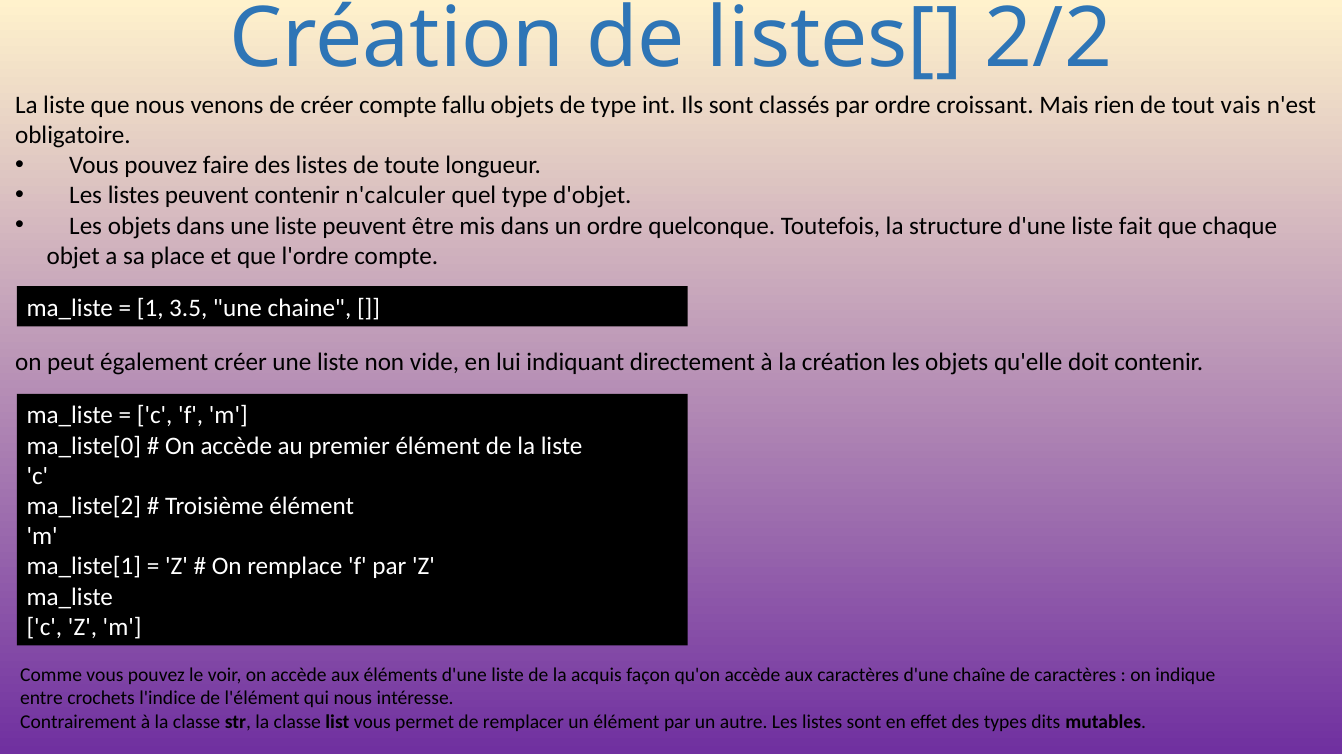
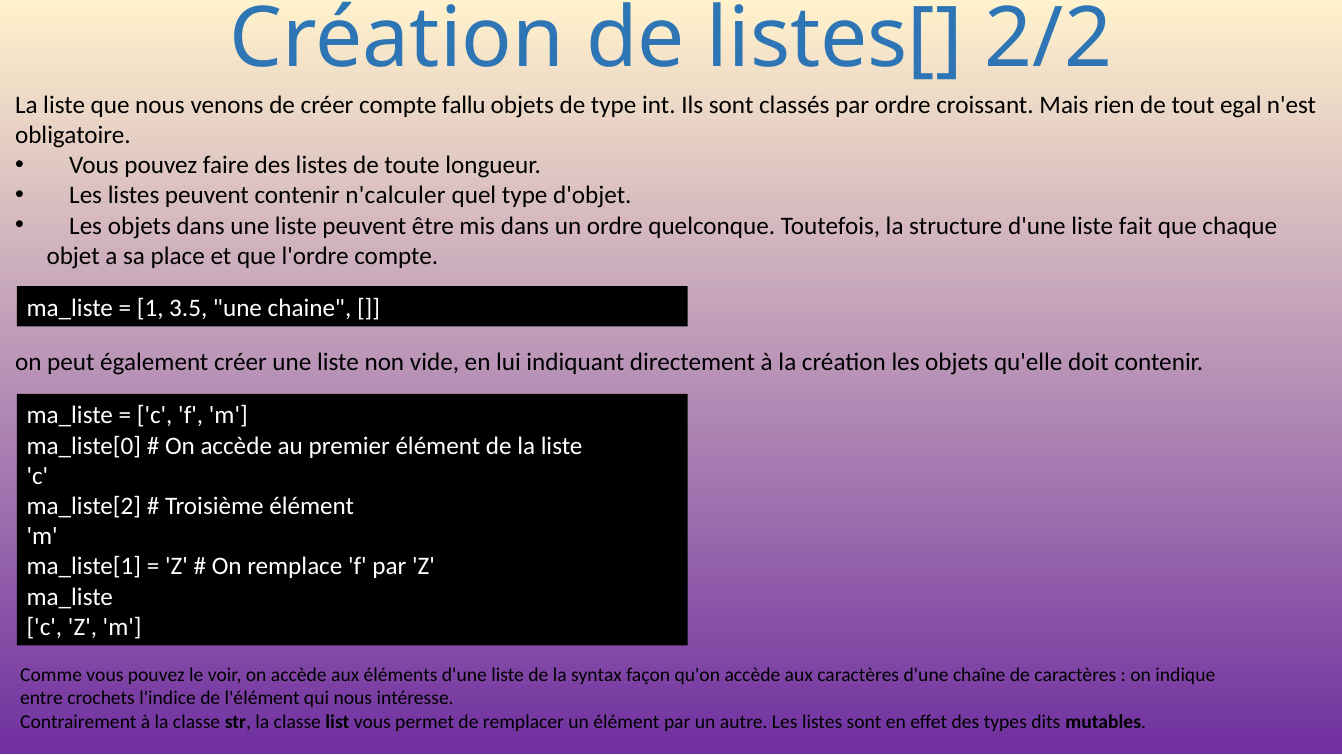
vais: vais -> egal (1241, 105)
acquis: acquis -> syntax (597, 675)
